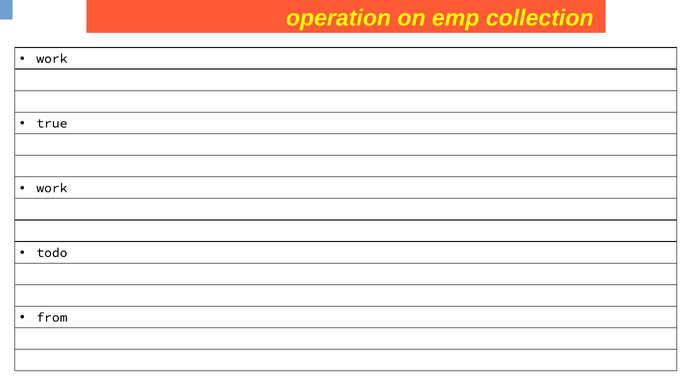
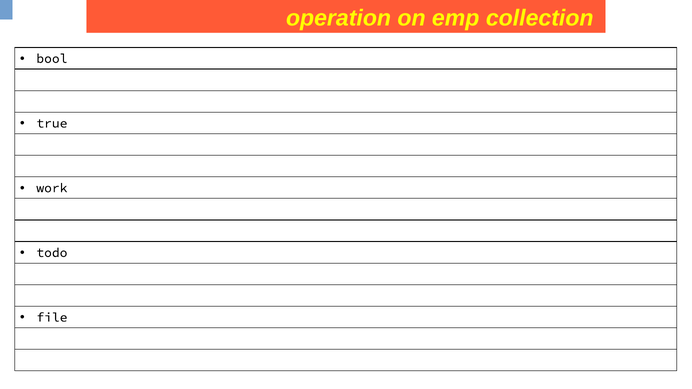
work: work -> bool (52, 59)
from: from -> file (52, 318)
